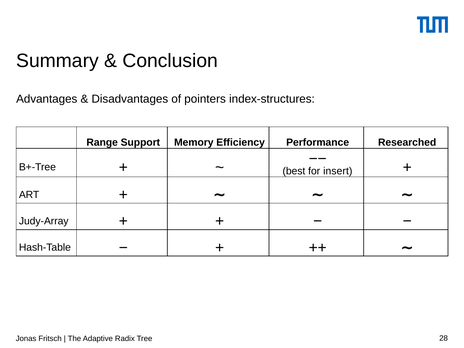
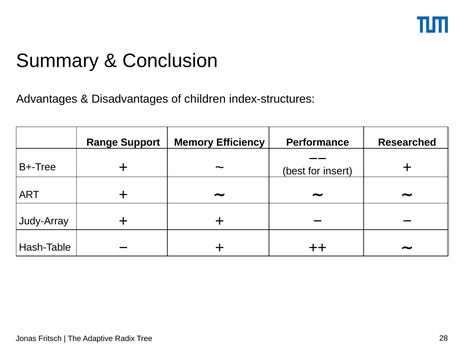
pointers: pointers -> children (205, 99)
